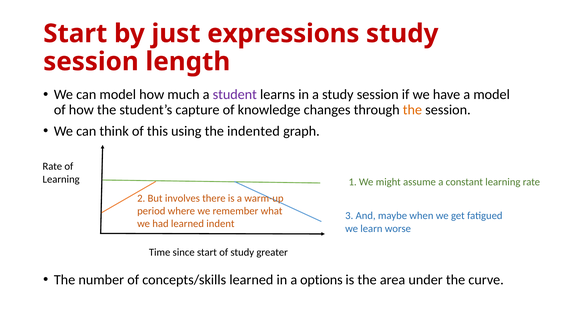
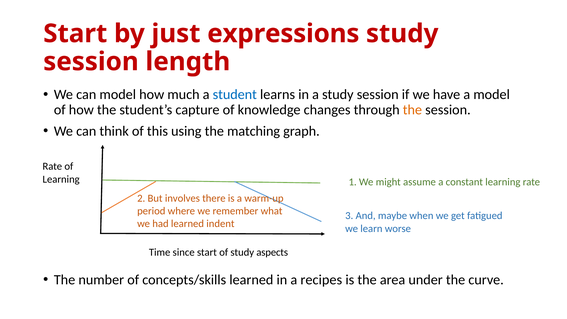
student colour: purple -> blue (235, 95)
indented: indented -> matching (254, 131)
greater: greater -> aspects (272, 252)
options: options -> recipes (321, 280)
